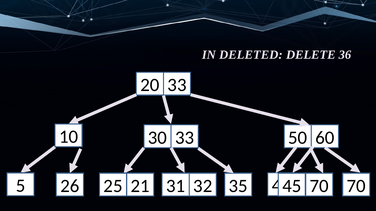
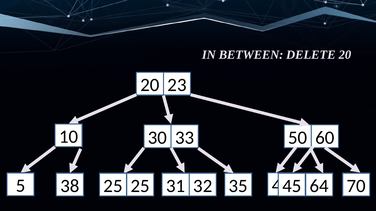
DELETED: DELETED -> BETWEEN (251, 55)
DELETE 36: 36 -> 20 (345, 55)
20 33: 33 -> 23 (177, 85)
26: 26 -> 38 (70, 186)
25 21: 21 -> 25 (140, 186)
32 70: 70 -> 64 (319, 186)
